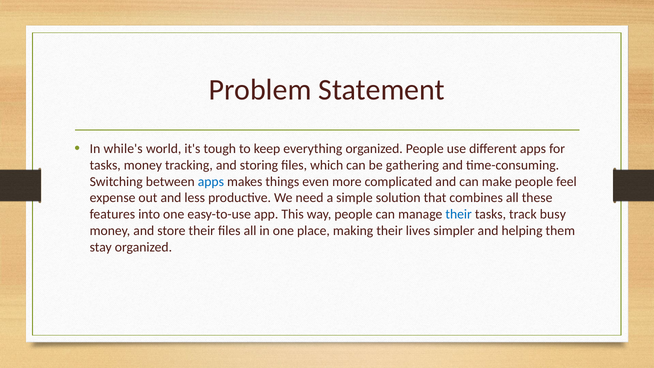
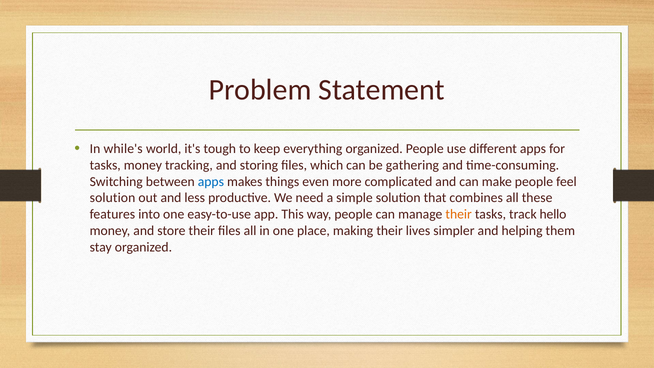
expense: expense -> solution (113, 198)
their colour: blue -> orange (459, 214)
busy: busy -> hello (553, 214)
